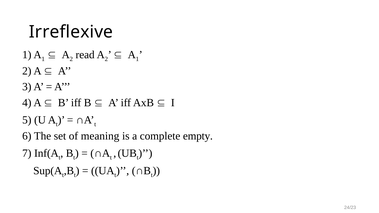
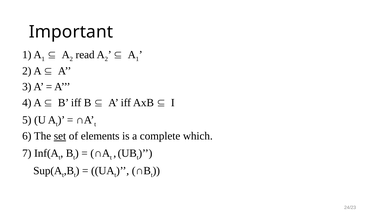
Irreflexive: Irreflexive -> Important (71, 32)
set underline: none -> present (60, 136)
meaning: meaning -> elements (100, 136)
empty: empty -> which (198, 136)
